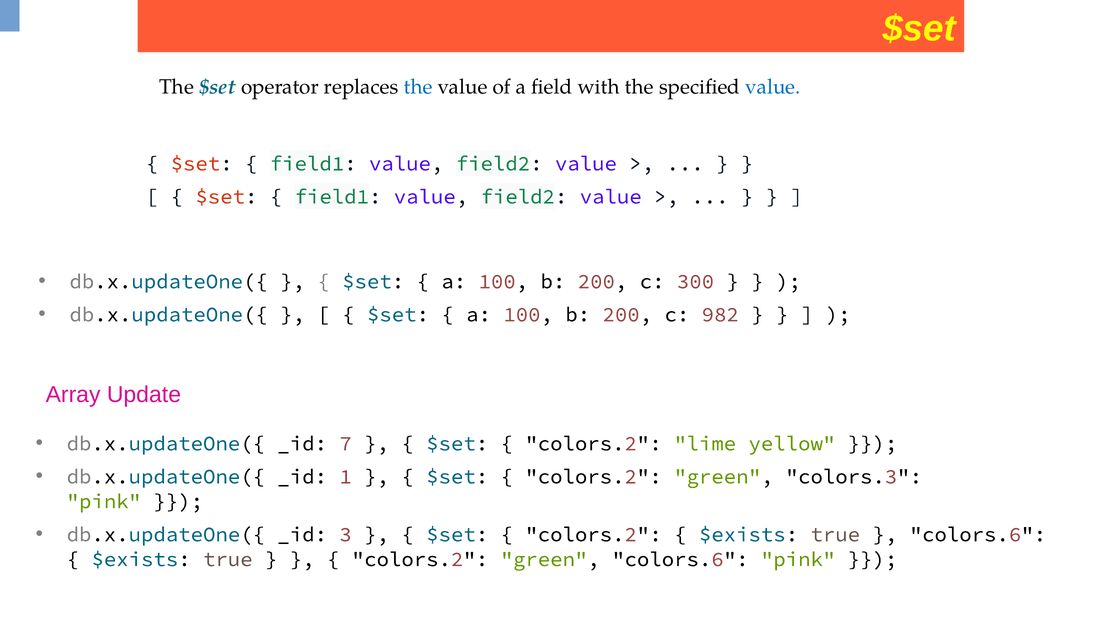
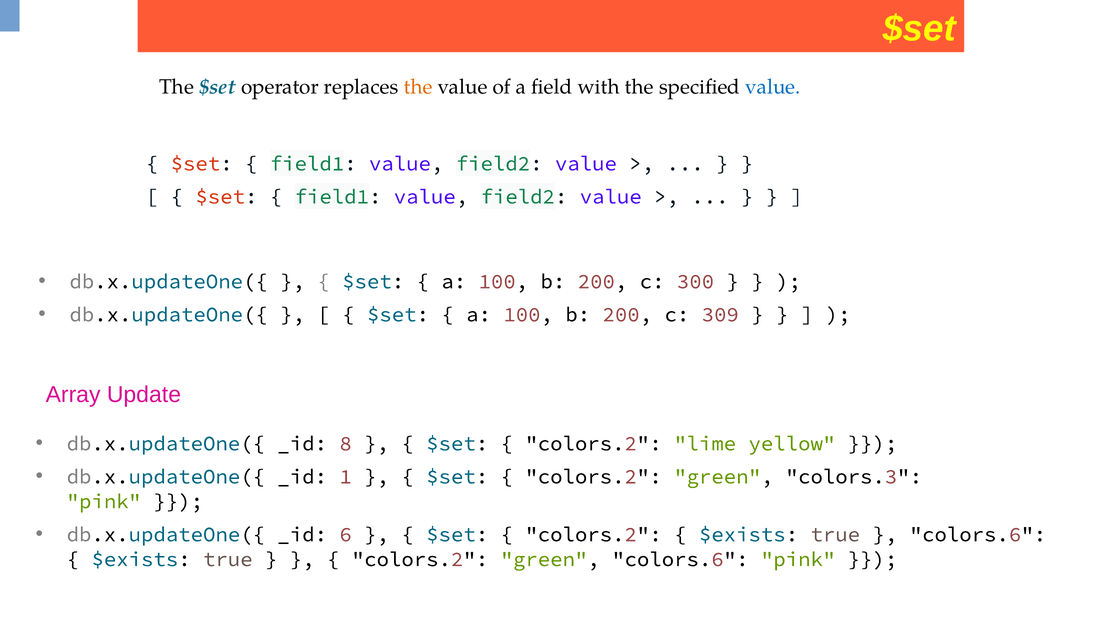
the colour: blue -> orange (418, 87)
982: 982 -> 309 (720, 314)
7: 7 -> 8 (346, 443)
3: 3 -> 6 (346, 534)
